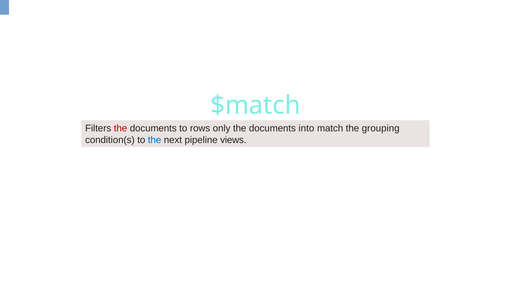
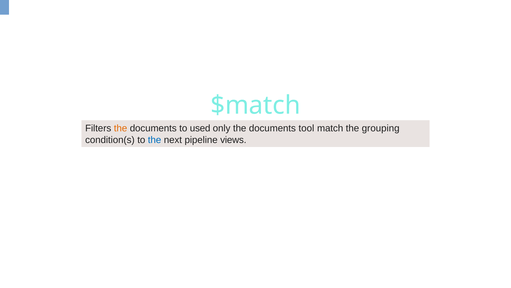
the colour: red -> orange (121, 128)
rows: rows -> used (200, 128)
into: into -> tool (306, 128)
